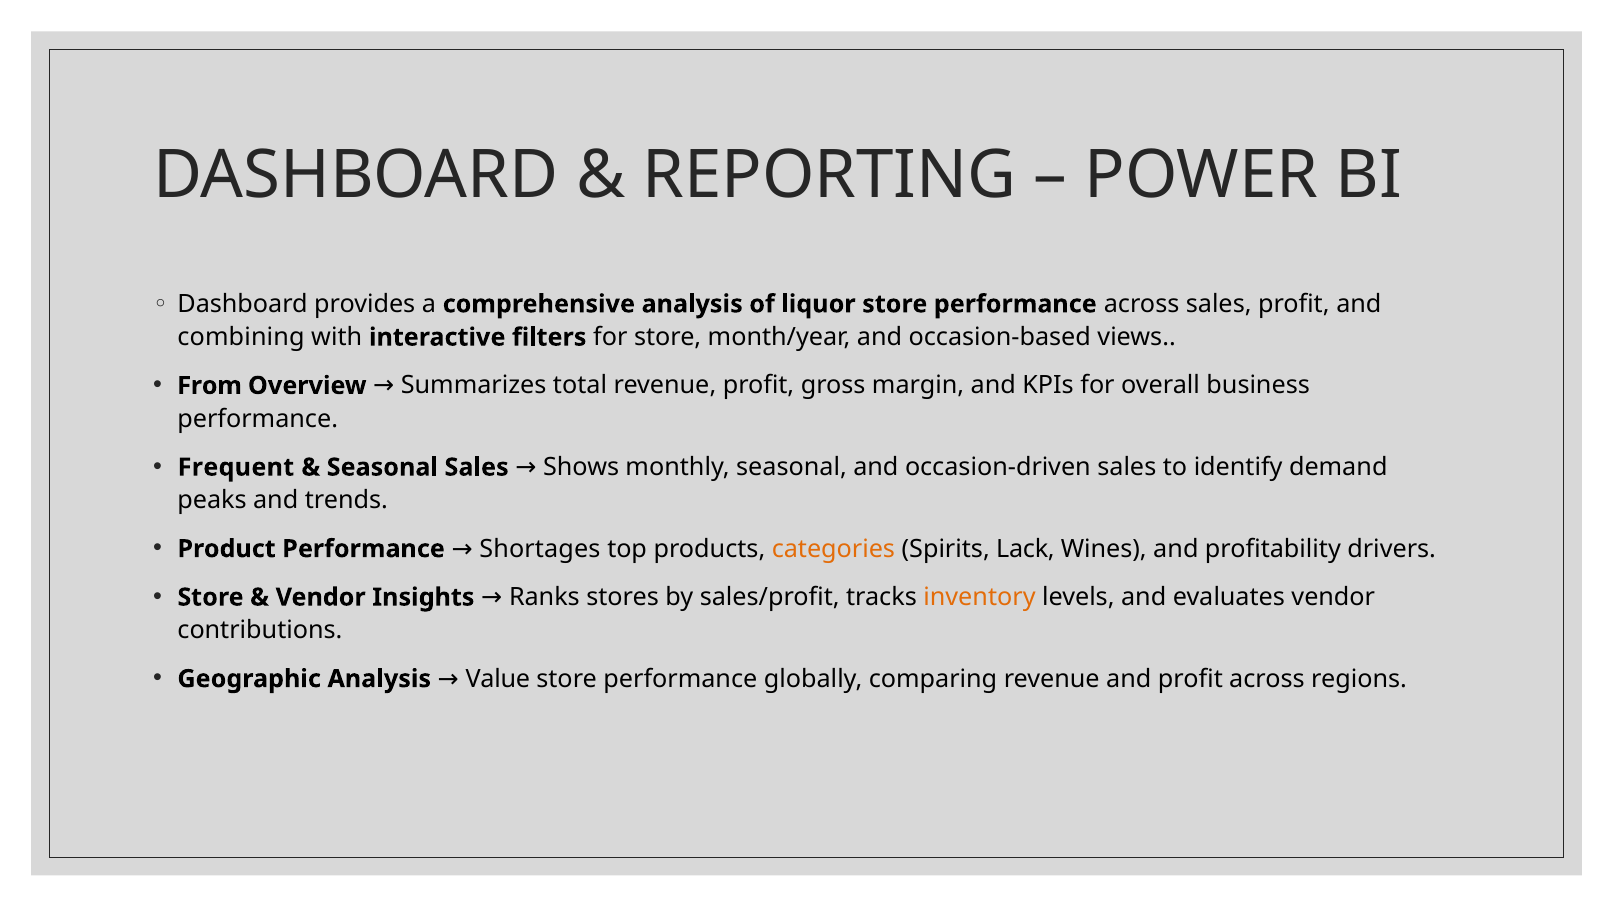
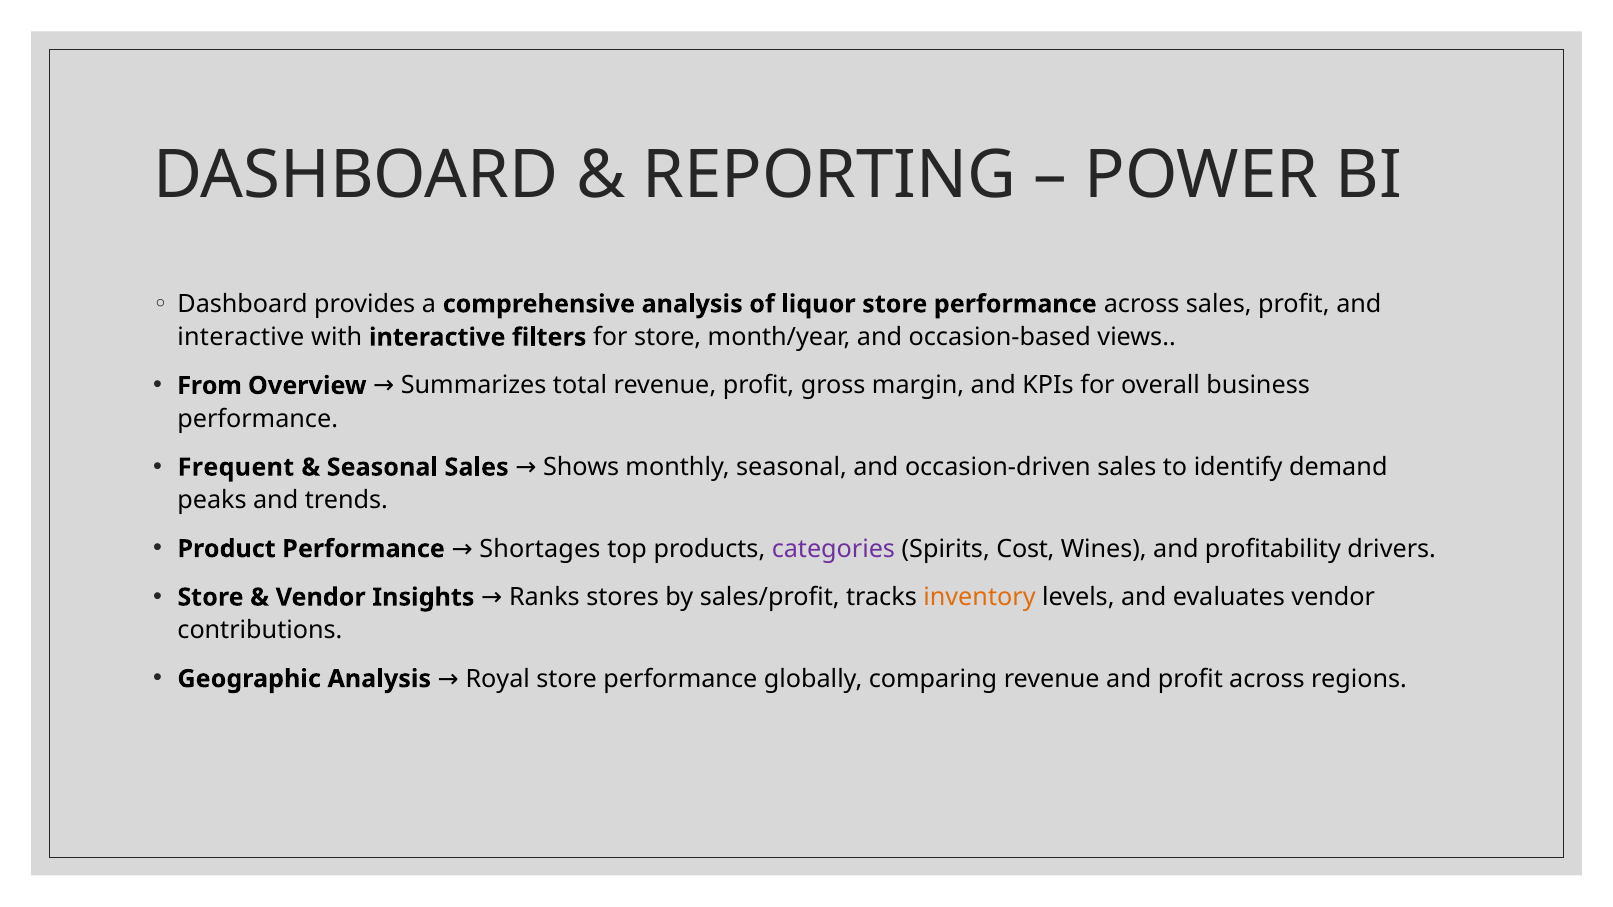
combining: combining -> interactive (241, 337)
categories colour: orange -> purple (833, 549)
Lack: Lack -> Cost (1025, 549)
Value: Value -> Royal (498, 679)
